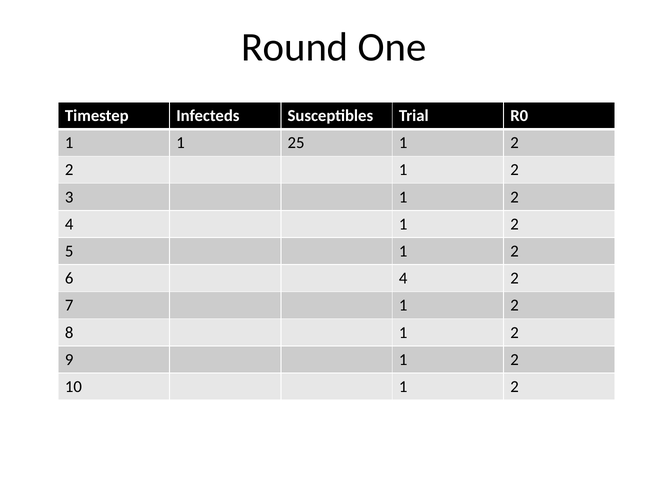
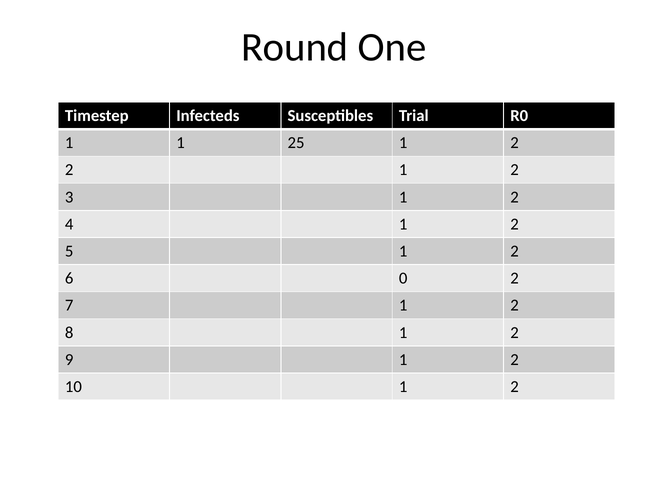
6 4: 4 -> 0 (403, 278)
